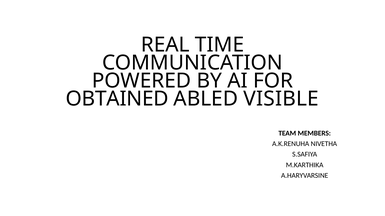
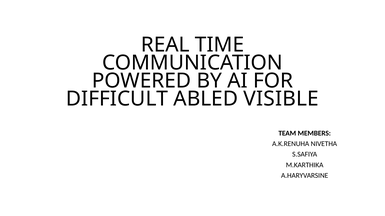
OBTAINED: OBTAINED -> DIFFICULT (117, 99)
